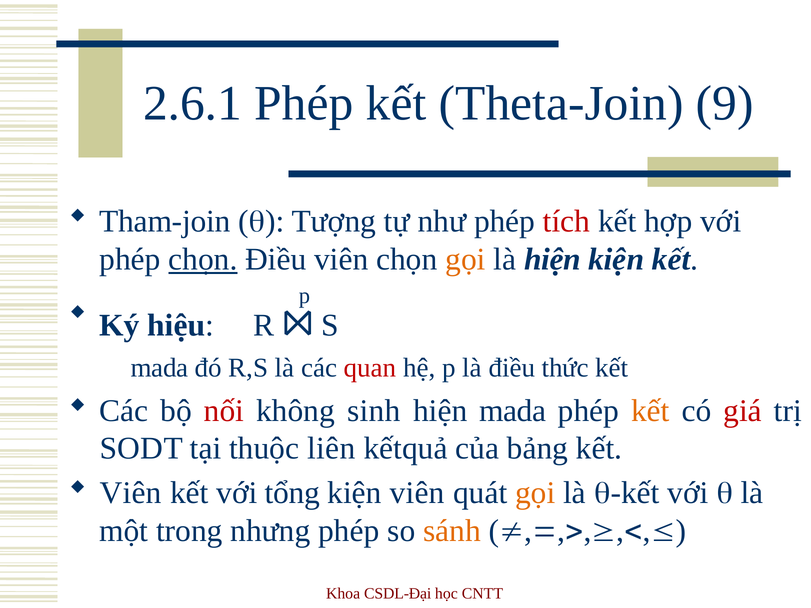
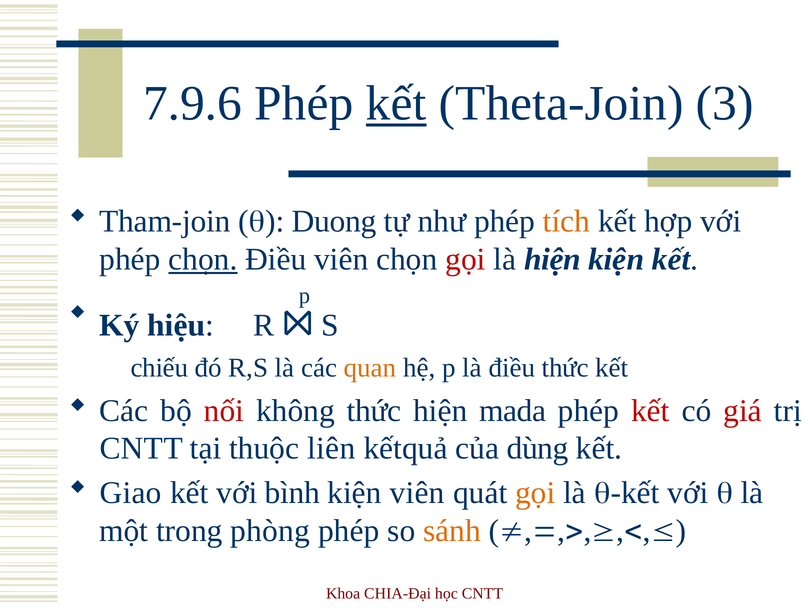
2.6.1: 2.6.1 -> 7.9.6 (193, 104)
kết underline: none -> present (396, 104)
9: 9 -> 3 (725, 104)
Tượng: Tượng -> Duong (334, 222)
tích colour: red -> orange (567, 222)
gọi colour: orange -> red (465, 259)
mada: mada -> chiếu (159, 368)
quan colour: red -> orange (370, 368)
không sinh: sinh -> thức (374, 411)
kết colour: orange -> red (650, 411)
SODT: SODT -> CNTT (141, 449)
bảng: bảng -> dùng (538, 449)
Viên: Viên -> Giao (131, 493)
tổng: tổng -> bình (293, 493)
nhưng: nhưng -> phòng (270, 531)
CSDL-Đại: CSDL-Đại -> CHIA-Đại (398, 594)
